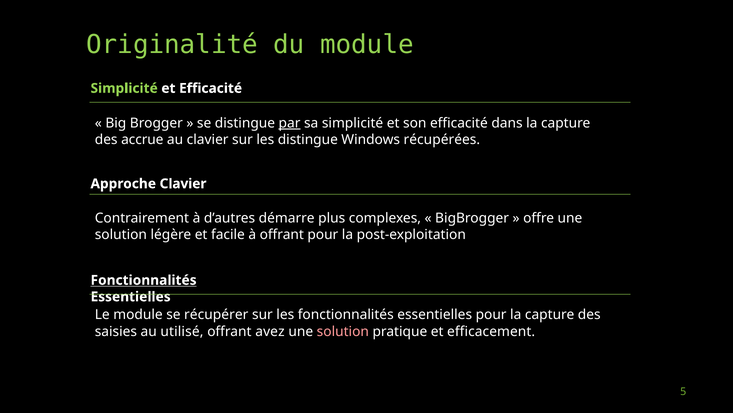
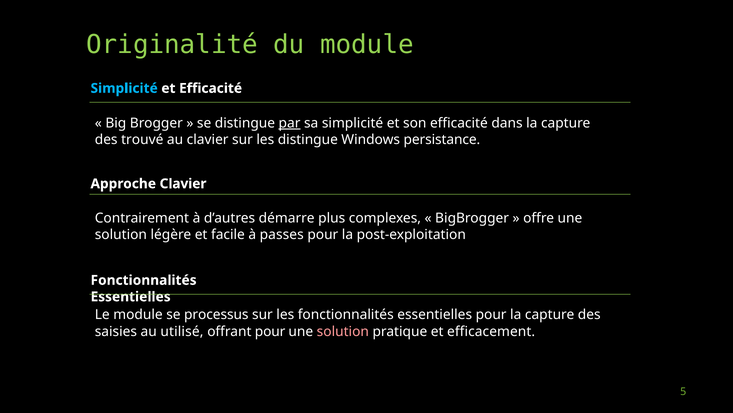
Simplicité colour: light green -> light blue (124, 88)
accrue: accrue -> trouvé (142, 139)
récupérées: récupérées -> persistance (442, 139)
à offrant: offrant -> passes (282, 235)
Fonctionnalités underline: present -> none (144, 280)
récupérer: récupérer -> processus (216, 314)
offrant avez: avez -> pour (270, 331)
